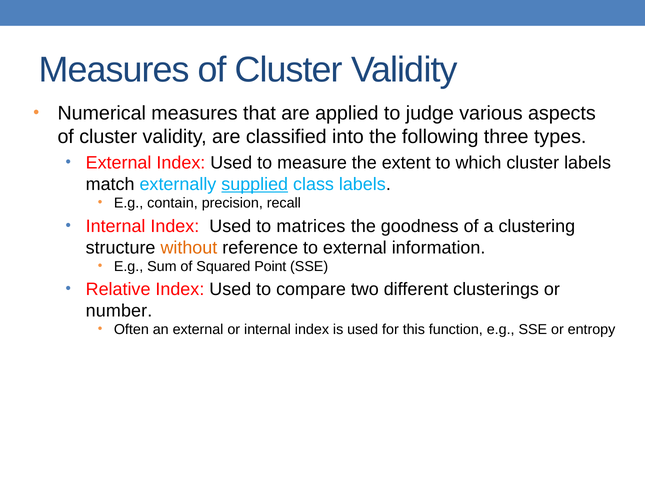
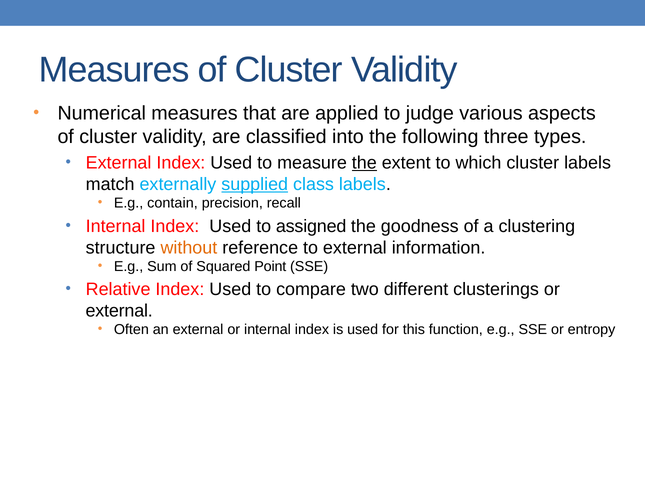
the underline: none -> present (364, 163)
matrices: matrices -> assigned (311, 226)
number: number -> external (119, 311)
